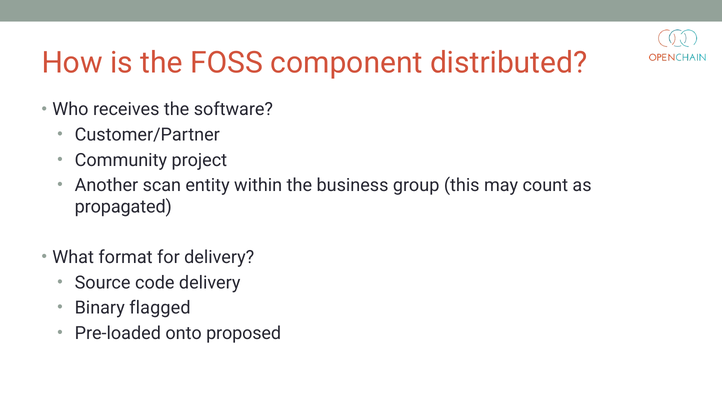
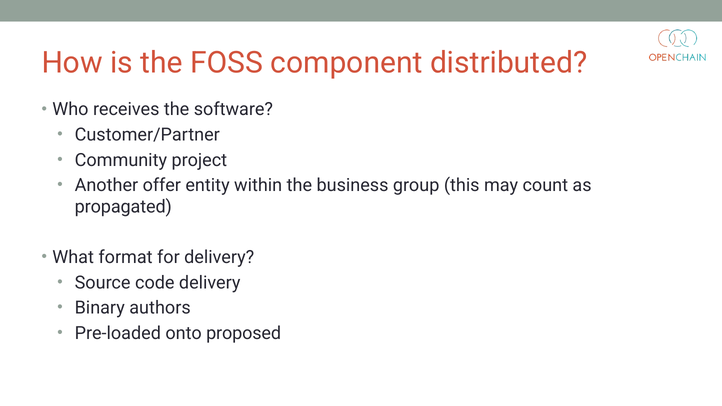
scan: scan -> offer (162, 185)
flagged: flagged -> authors (160, 308)
